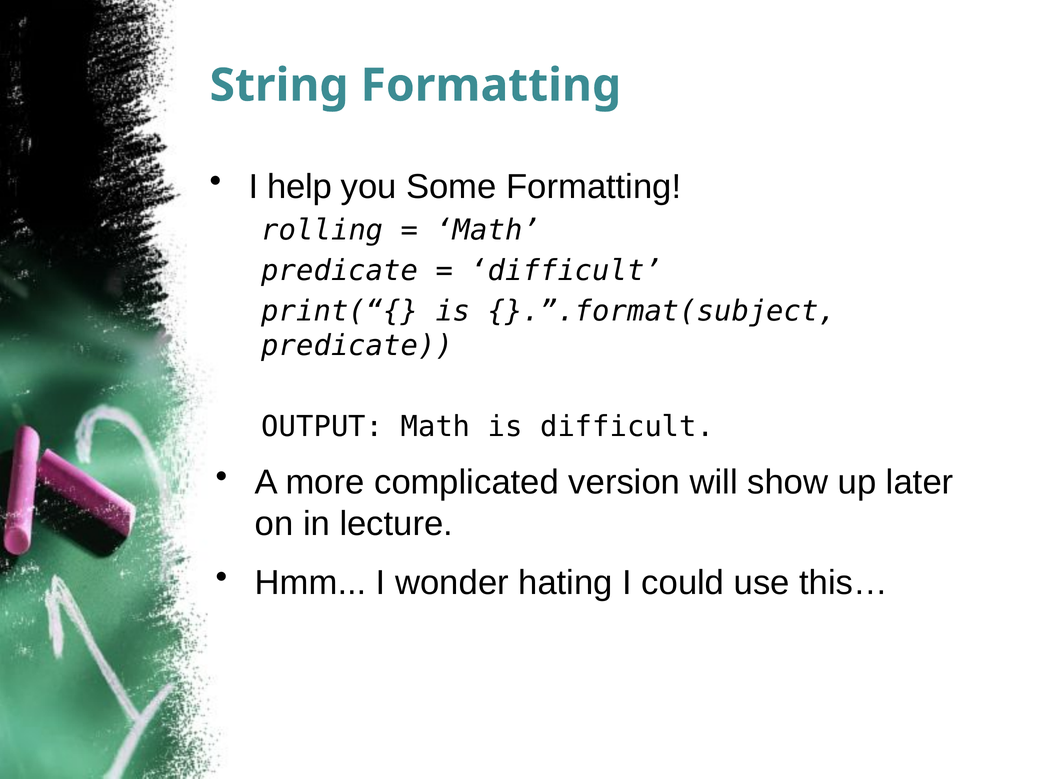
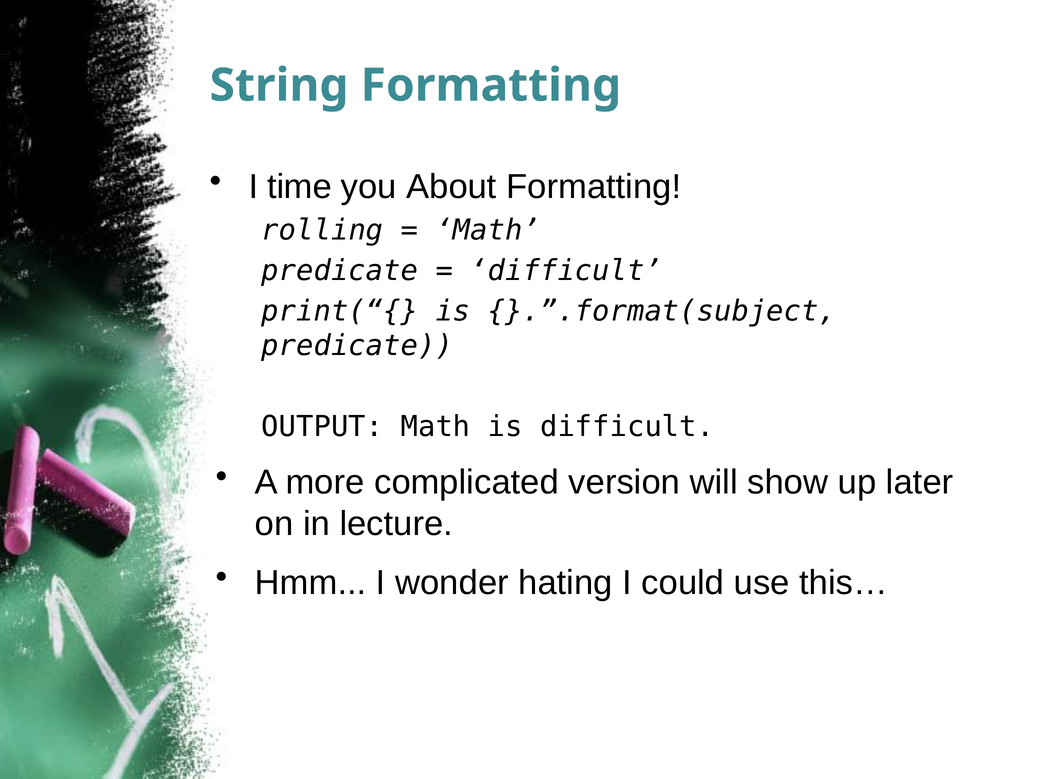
help: help -> time (300, 187)
Some: Some -> About (451, 187)
